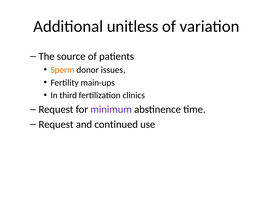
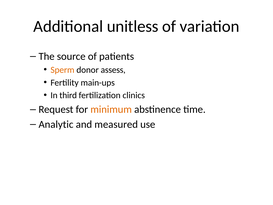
issues: issues -> assess (113, 70)
minimum colour: purple -> orange (111, 109)
Request: Request -> Analytic (56, 124)
continued: continued -> measured (116, 124)
